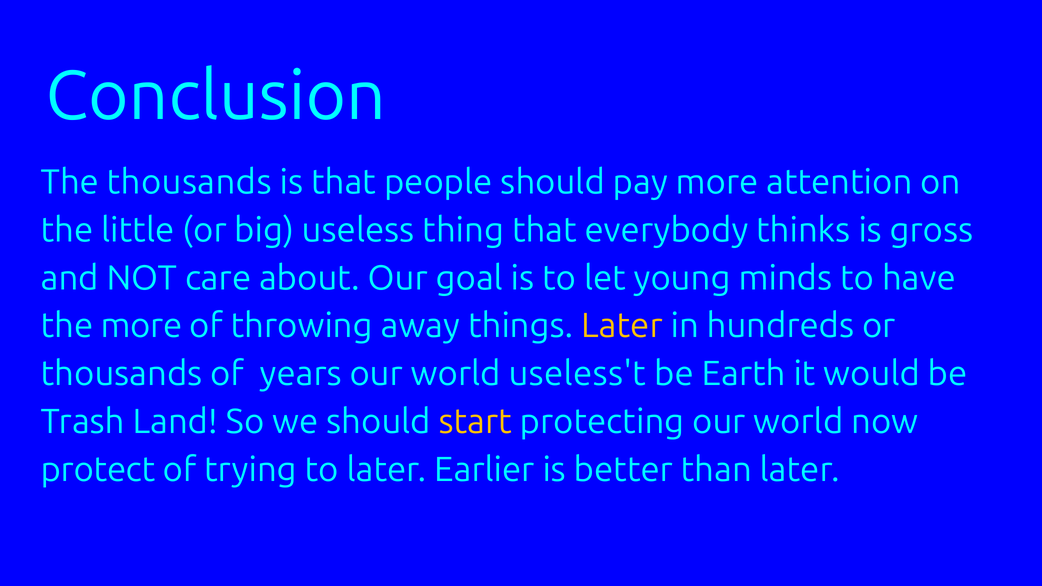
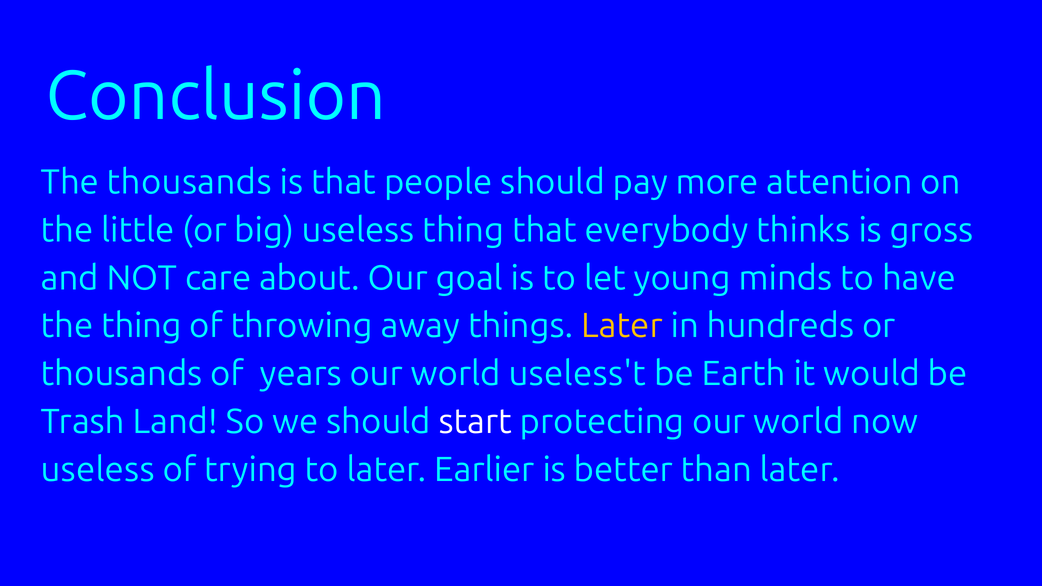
the more: more -> thing (142, 326)
start colour: yellow -> white (475, 422)
protect: protect -> useless (98, 470)
